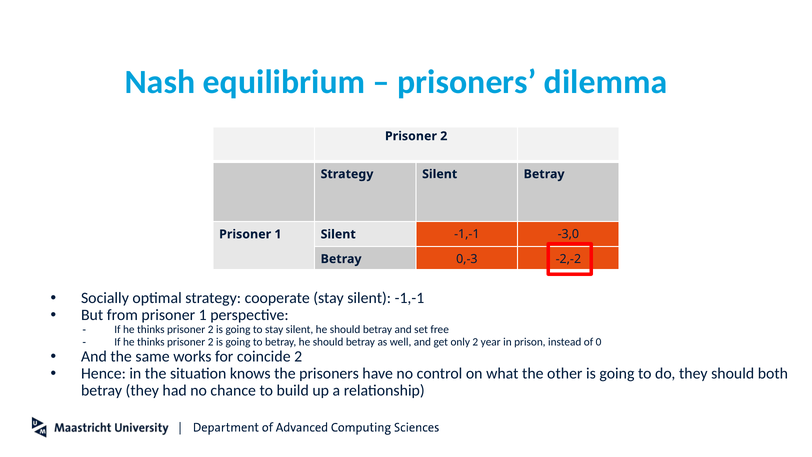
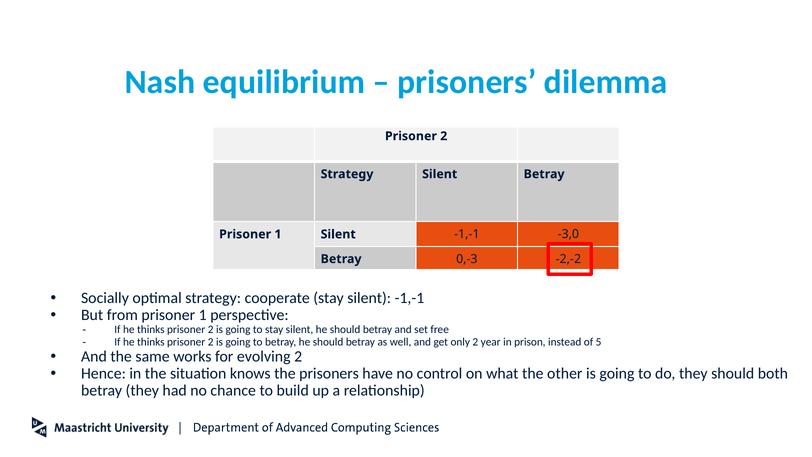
0: 0 -> 5 (599, 342)
coincide: coincide -> evolving (264, 356)
